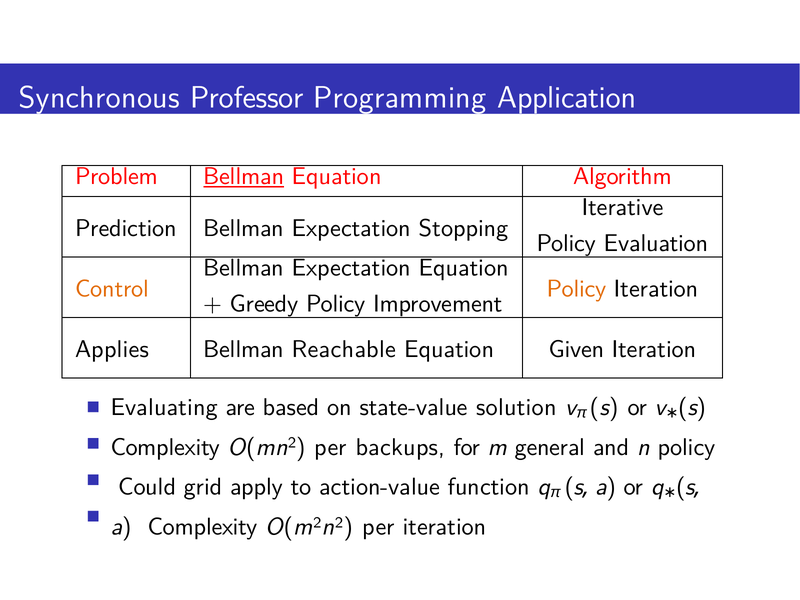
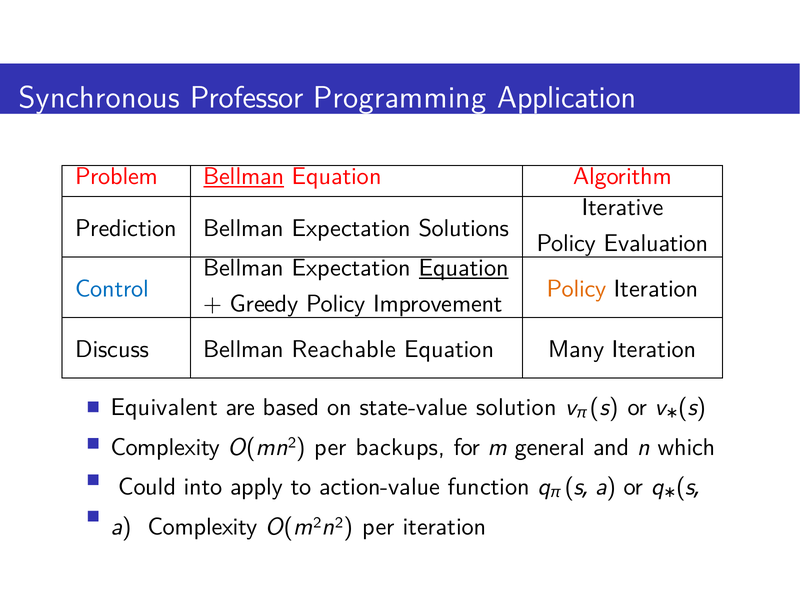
Stopping: Stopping -> Solutions (464, 229)
Equation underline: none -> present (464, 268)
Control colour: orange -> blue (112, 289)
Applies: Applies -> Discuss (112, 350)
Given: Given -> Many (576, 350)
Evaluating: Evaluating -> Equivalent (164, 407)
n policy: policy -> which (687, 447)
grid: grid -> into (203, 487)
